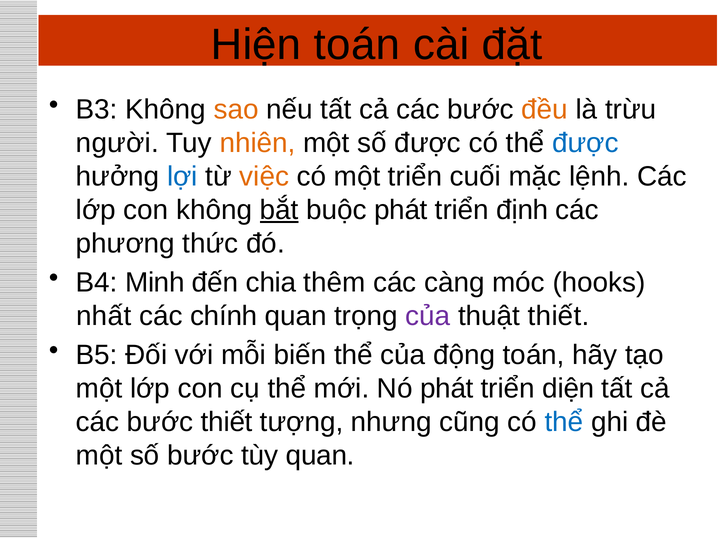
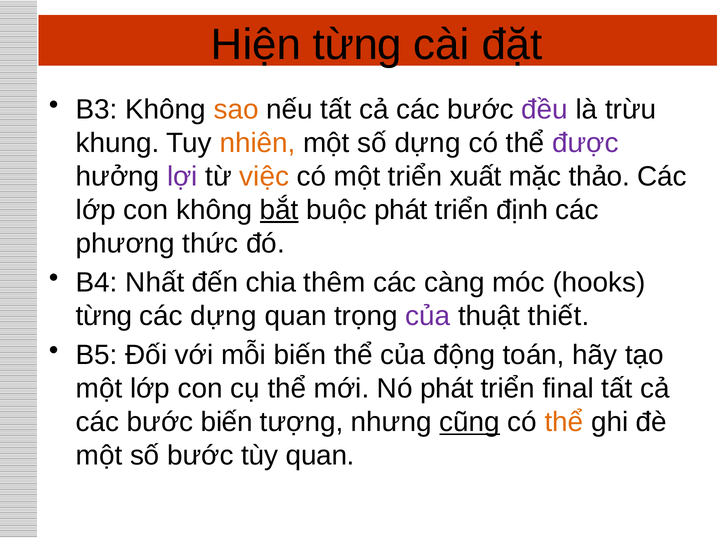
Hiện toán: toán -> từng (357, 45)
đều colour: orange -> purple (545, 110)
người: người -> khung (118, 143)
số được: được -> dựng (428, 143)
được colour: blue -> purple (585, 143)
lợi colour: blue -> purple (182, 177)
cuối: cuối -> xuất (476, 177)
lệnh: lệnh -> thảo (599, 177)
Minh: Minh -> Nhất (155, 283)
nhất: nhất -> từng (104, 316)
các chính: chính -> dựng (224, 316)
diện: diện -> final (568, 389)
bước thiết: thiết -> biến (227, 423)
cũng underline: none -> present (470, 423)
thể colour: blue -> orange (564, 423)
